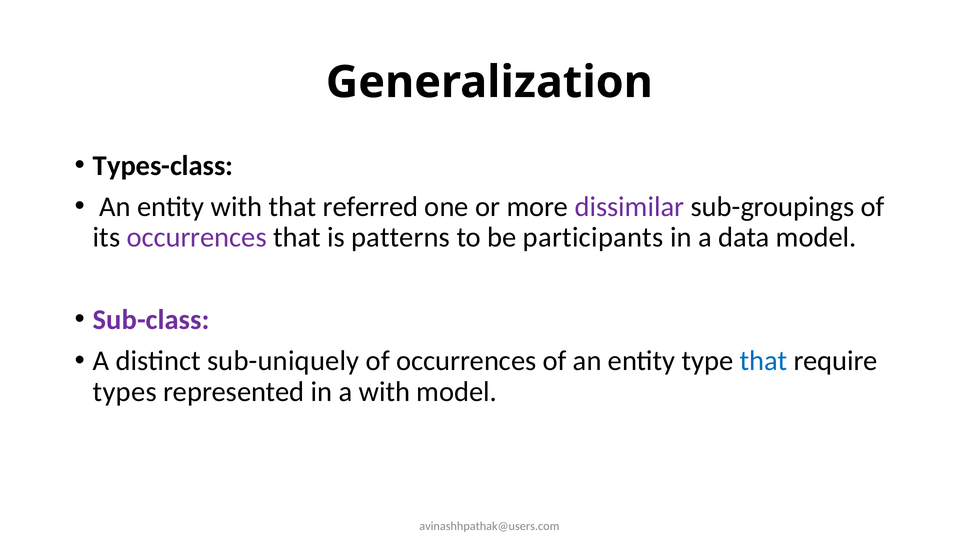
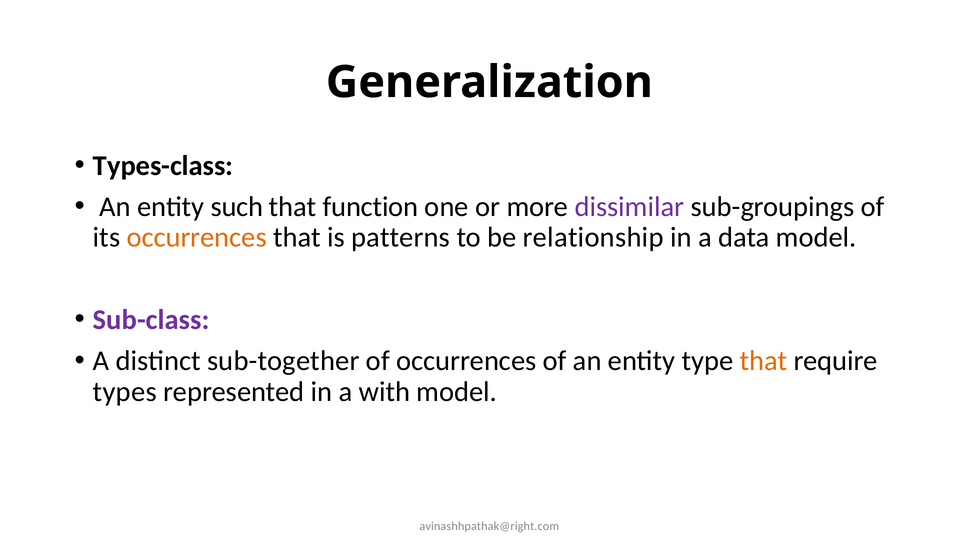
entity with: with -> such (237, 207)
referred: referred -> function (371, 207)
occurrences colour: purple -> orange (197, 237)
participants: participants -> relationship (593, 237)
sub-uniquely: sub-uniquely -> sub-together (283, 361)
that colour: blue -> orange (763, 361)
avinashhpathak@users.com: avinashhpathak@users.com -> avinashhpathak@right.com (489, 526)
